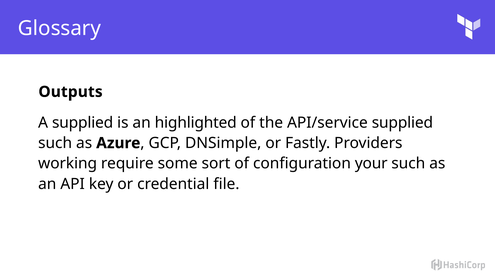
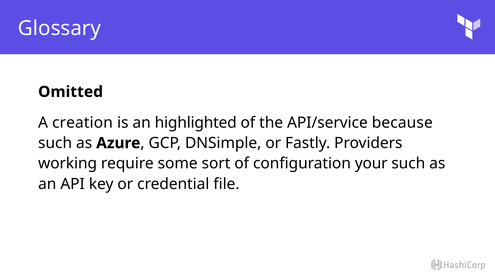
Outputs: Outputs -> Omitted (71, 92)
A supplied: supplied -> creation (82, 122)
API/service supplied: supplied -> because (402, 122)
